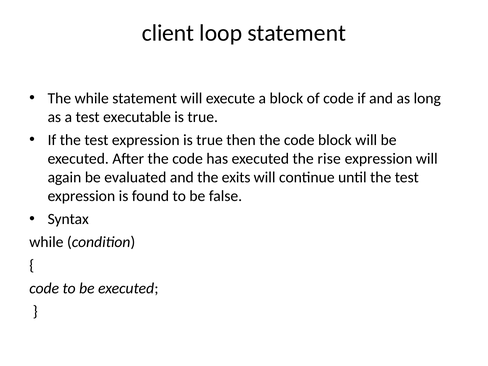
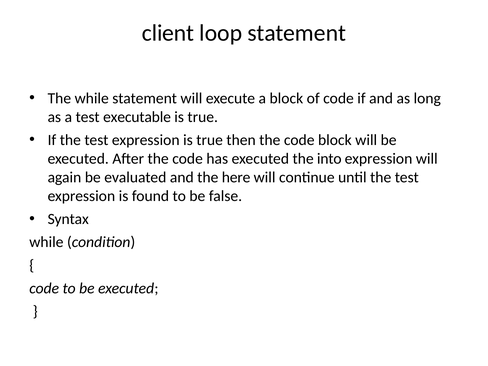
rise: rise -> into (329, 159)
exits: exits -> here (236, 177)
